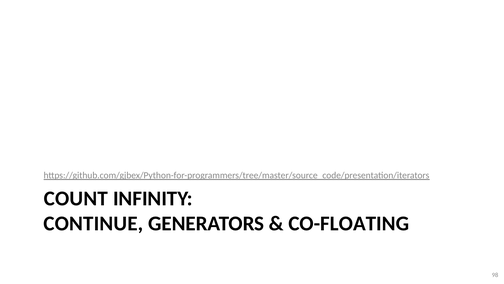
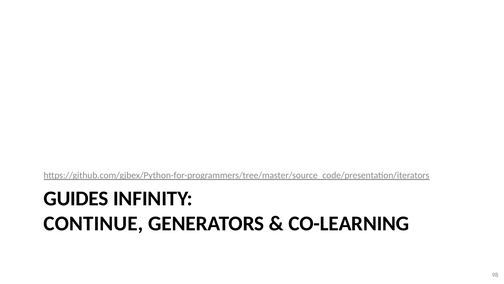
COUNT: COUNT -> GUIDES (76, 198)
CO-FLOATING: CO-FLOATING -> CO-LEARNING (349, 223)
